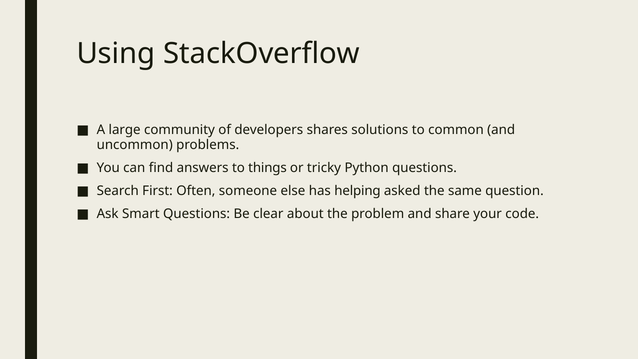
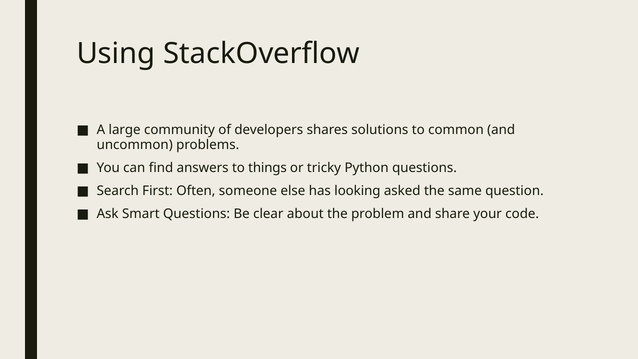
helping: helping -> looking (357, 191)
